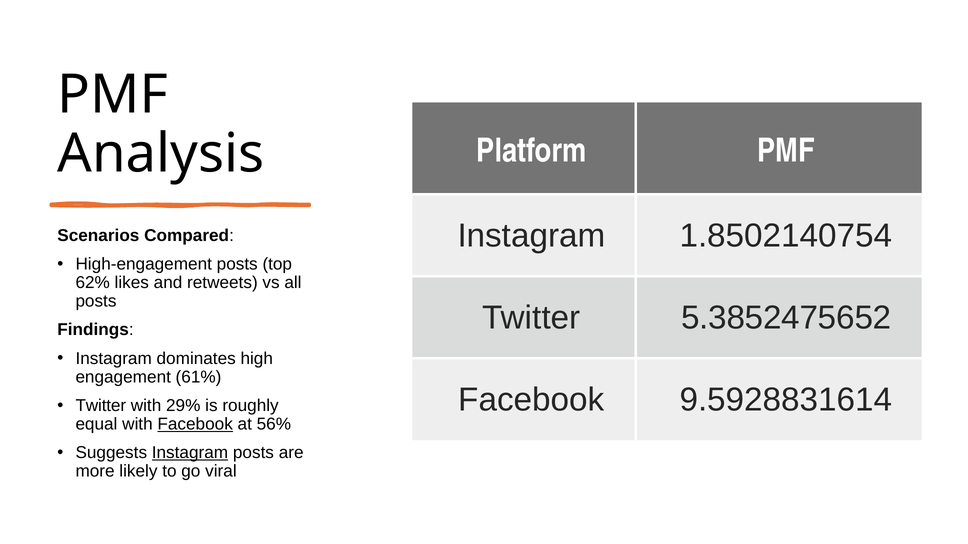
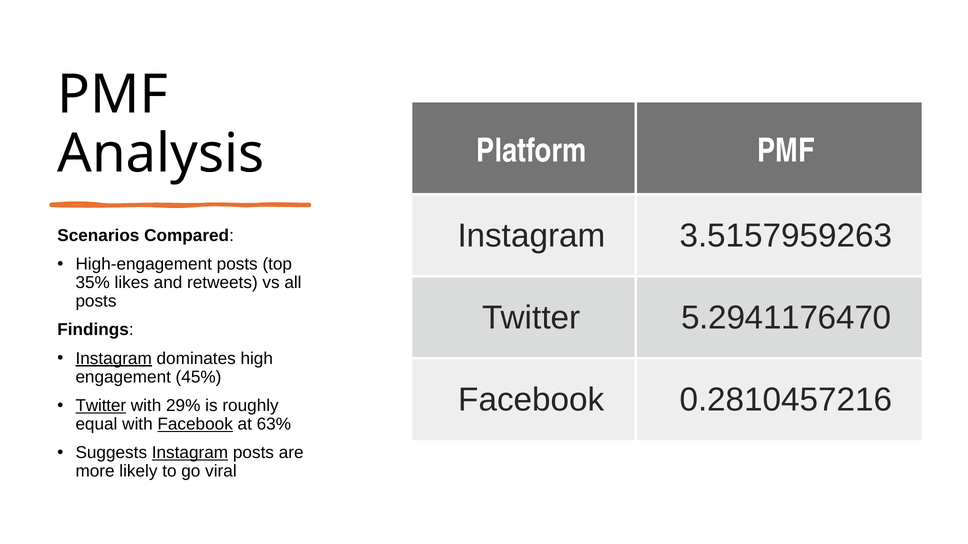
1.8502140754: 1.8502140754 -> 3.5157959263 (786, 236)
62%: 62% -> 35% (93, 283)
5.3852475652: 5.3852475652 -> 5.2941176470 (786, 318)
Instagram underline: none -> present (114, 359)
61%: 61% -> 45% (199, 377)
9.5928831614: 9.5928831614 -> 0.2810457216 (786, 400)
Twitter underline: none -> present (101, 406)
56%: 56% -> 63% (274, 424)
